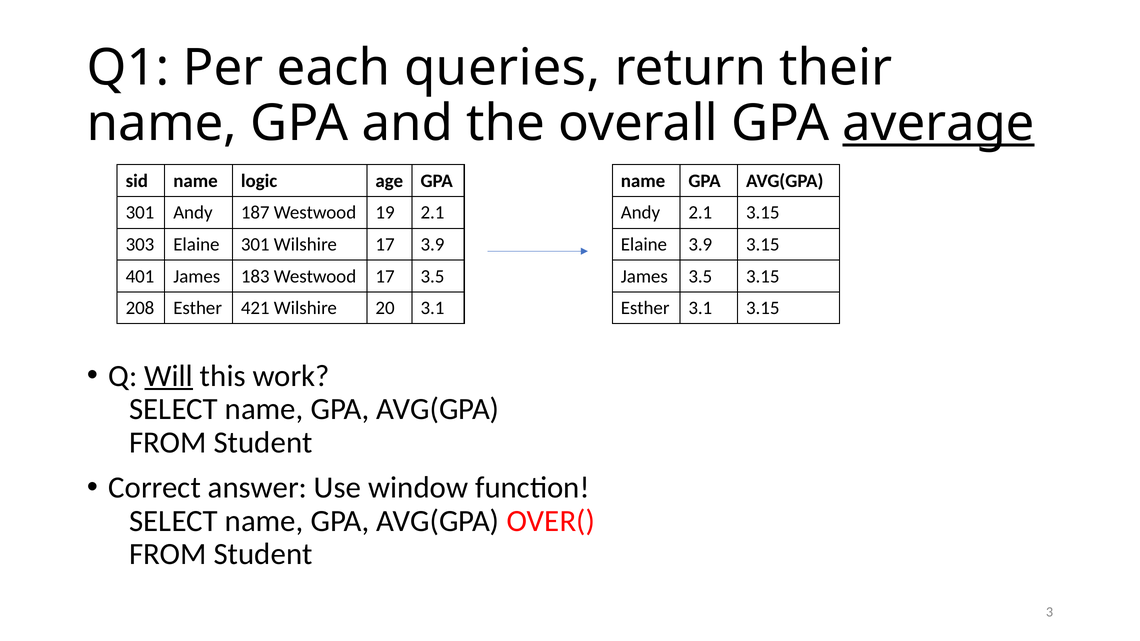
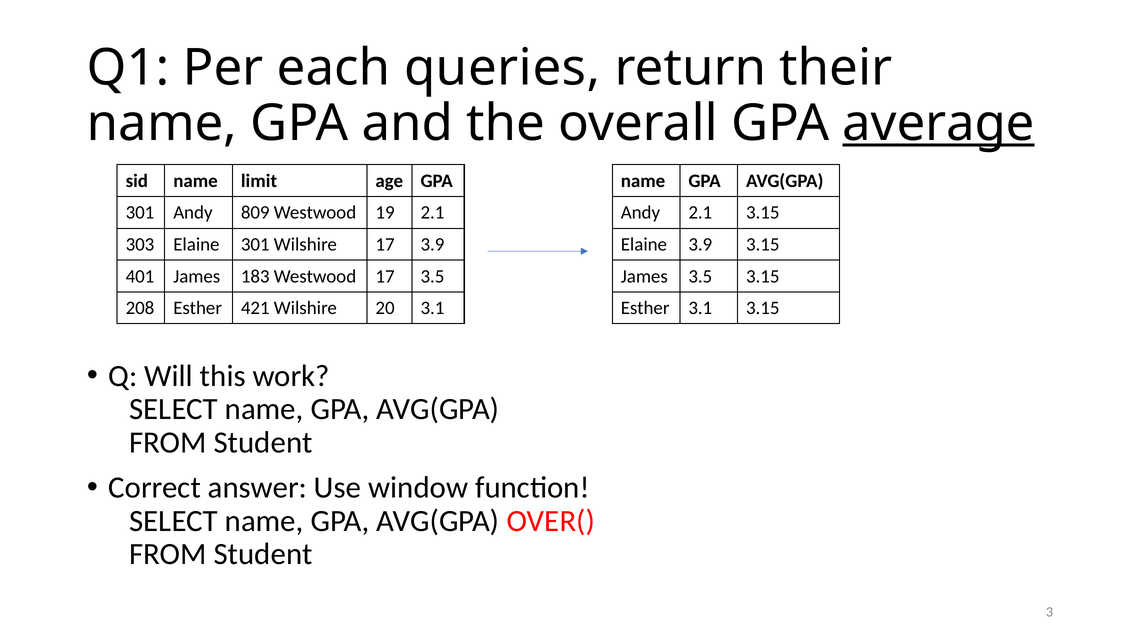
logic: logic -> limit (259, 181)
187: 187 -> 809 (255, 213)
Will underline: present -> none (169, 376)
